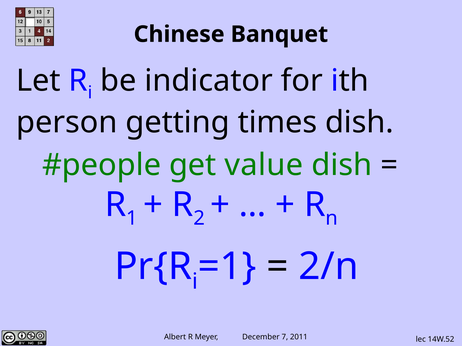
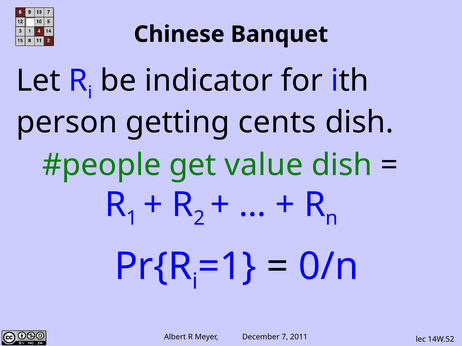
times: times -> cents (277, 123)
2/n: 2/n -> 0/n (329, 267)
